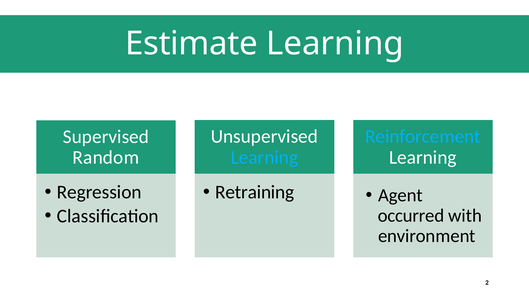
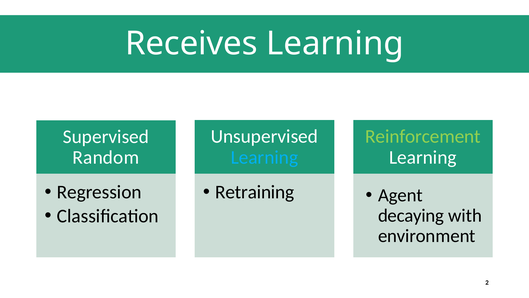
Estimate: Estimate -> Receives (191, 44)
Reinforcement colour: light blue -> light green (423, 136)
occurred: occurred -> decaying (411, 215)
